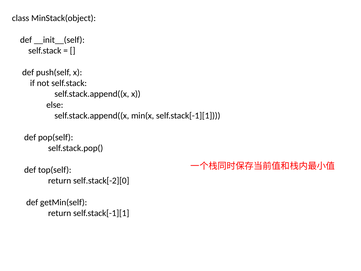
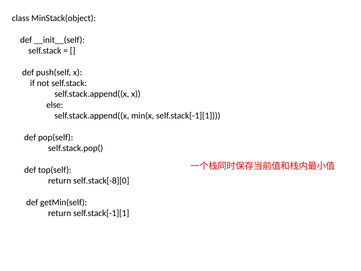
self.stack[-2][0: self.stack[-2][0 -> self.stack[-8][0 (101, 181)
